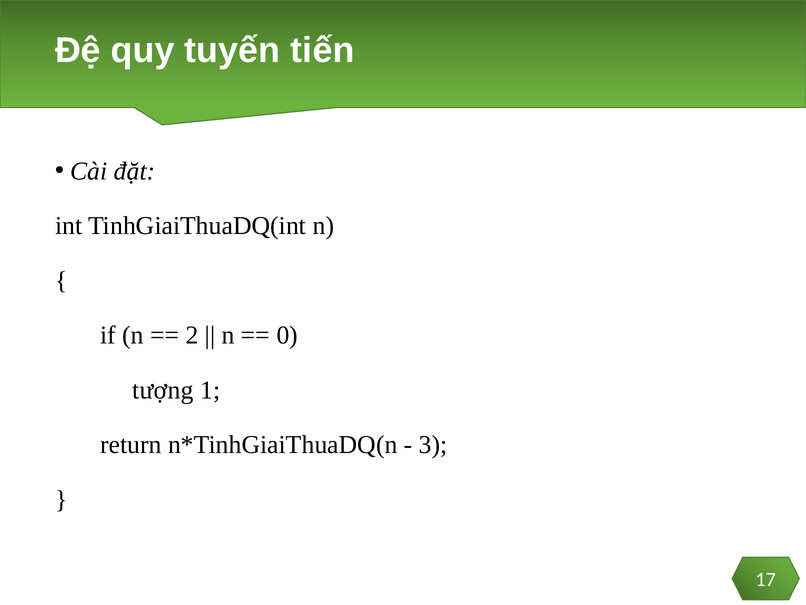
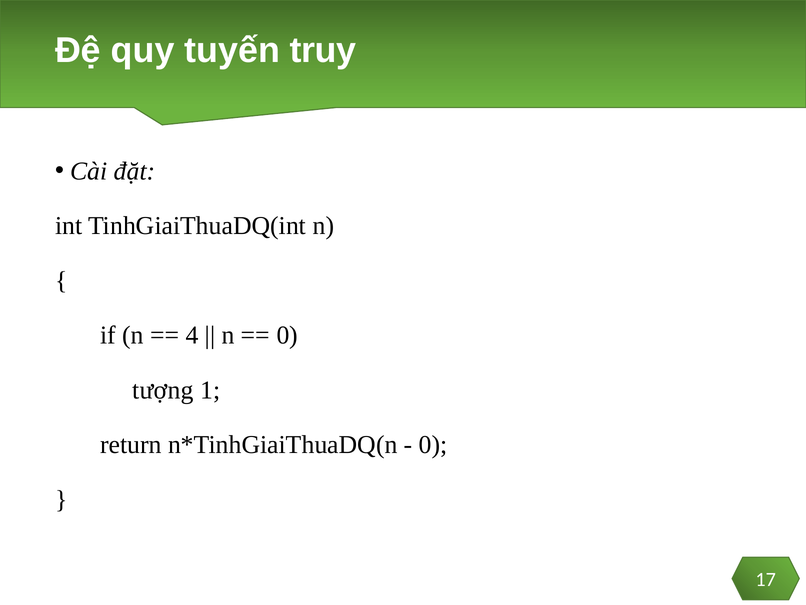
tiến: tiến -> truy (323, 50)
2: 2 -> 4 (192, 335)
3: 3 -> 0 (433, 445)
